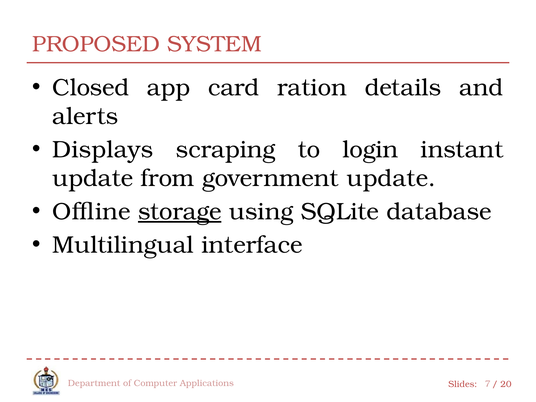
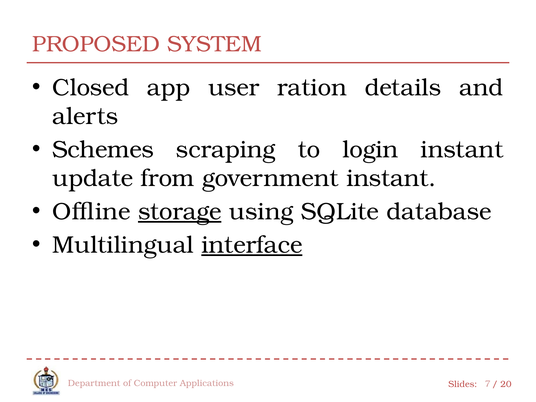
card: card -> user (234, 88)
Displays: Displays -> Schemes (103, 150)
government update: update -> instant (391, 178)
interface underline: none -> present (252, 245)
